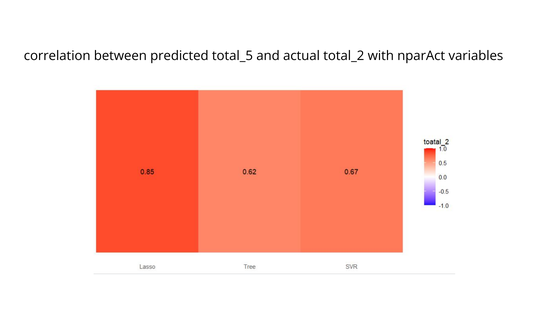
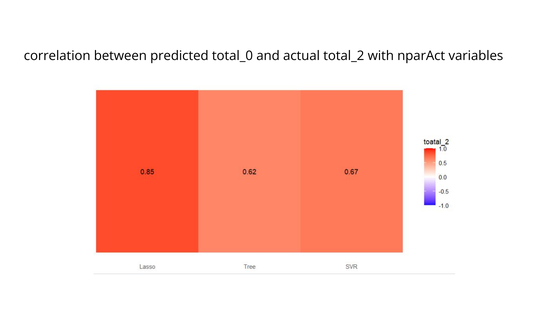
total_5: total_5 -> total_0 (232, 56)
